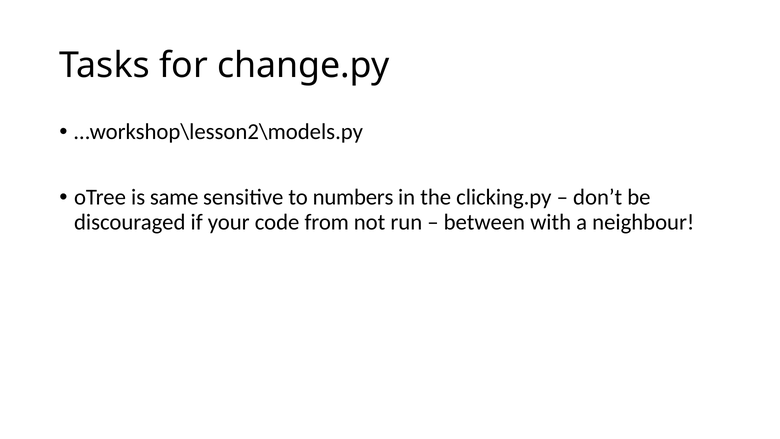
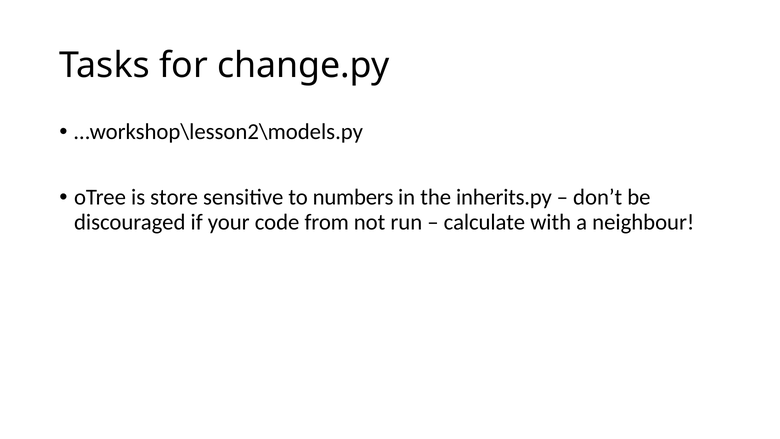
same: same -> store (174, 197)
clicking.py: clicking.py -> inherits.py (504, 197)
between: between -> calculate (484, 222)
